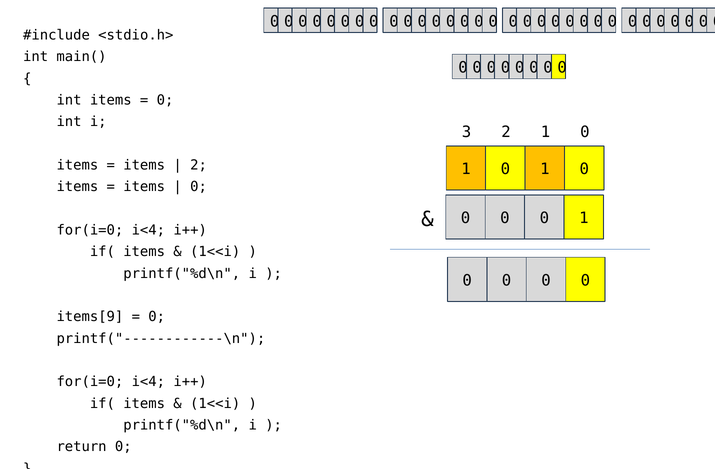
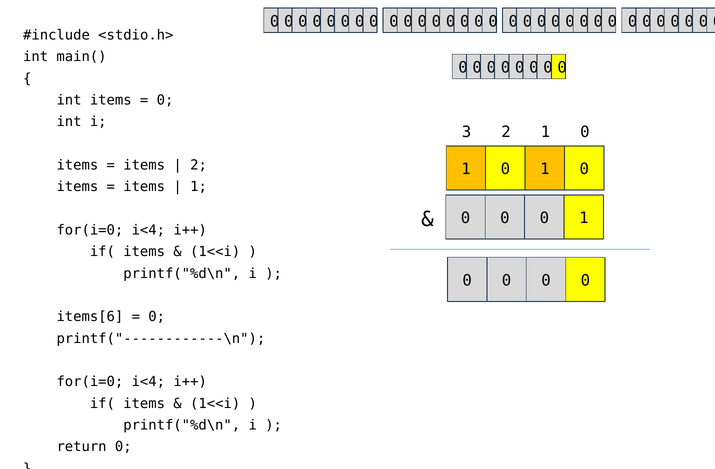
0: 0 -> 1 (199, 187)
items[9: items[9 -> items[6 (90, 317)
